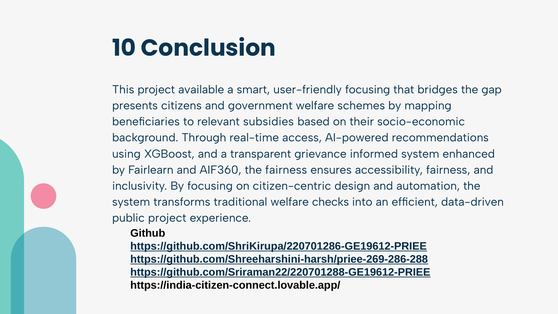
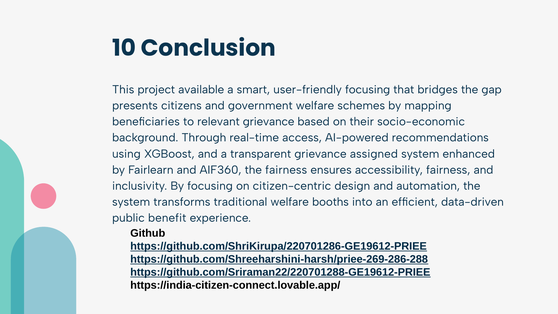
relevant subsidies: subsidies -> grievance (269, 122)
informed: informed -> assigned (374, 154)
checks: checks -> booths (331, 202)
public project: project -> benefit (167, 218)
